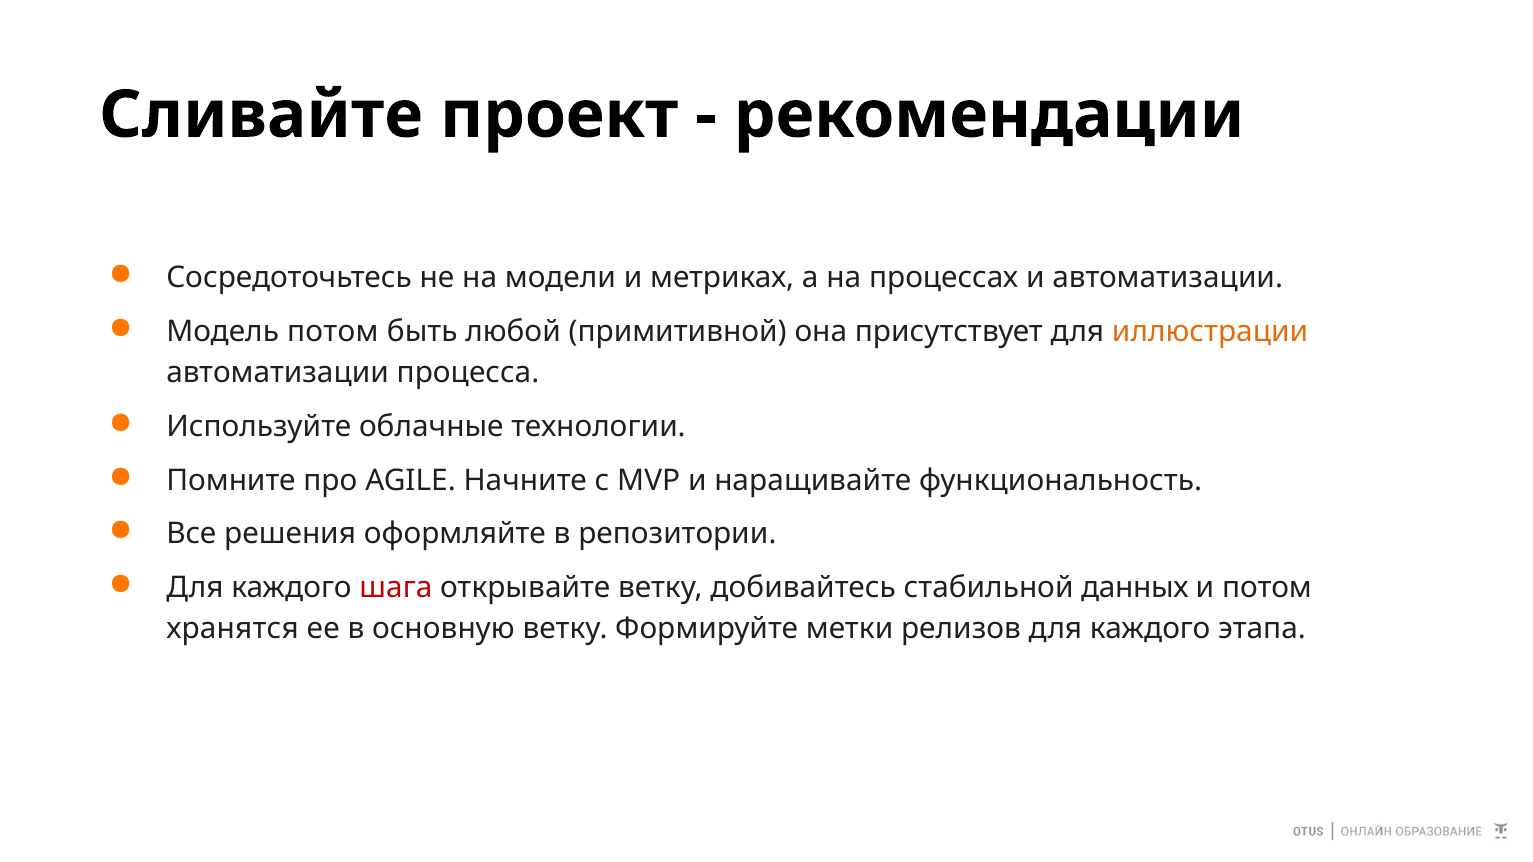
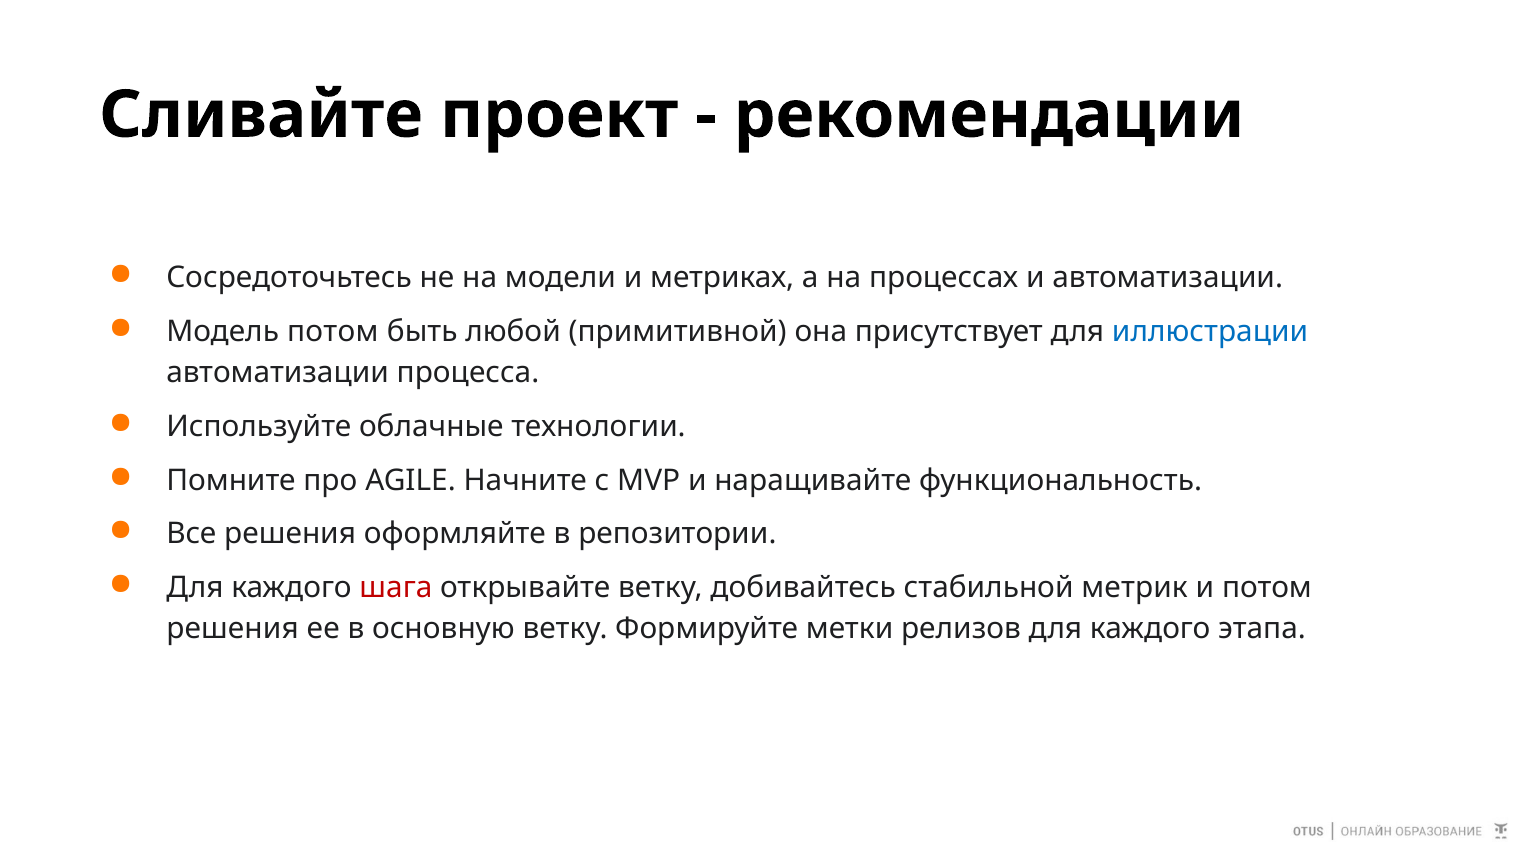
иллюстрации colour: orange -> blue (1210, 331)
данных: данных -> метрик (1135, 588)
хранятся: хранятся -> решения (233, 629)
